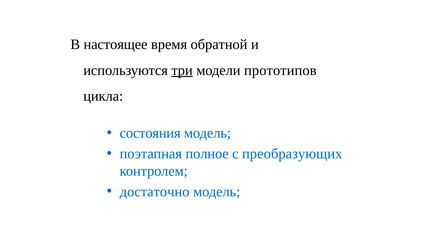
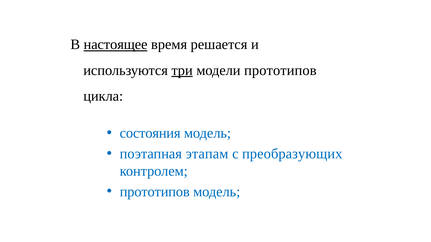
настоящее underline: none -> present (116, 45)
обратной: обратной -> решается (219, 45)
полное: полное -> этапам (207, 154)
достаточно: достаточно -> прототипов (155, 192)
